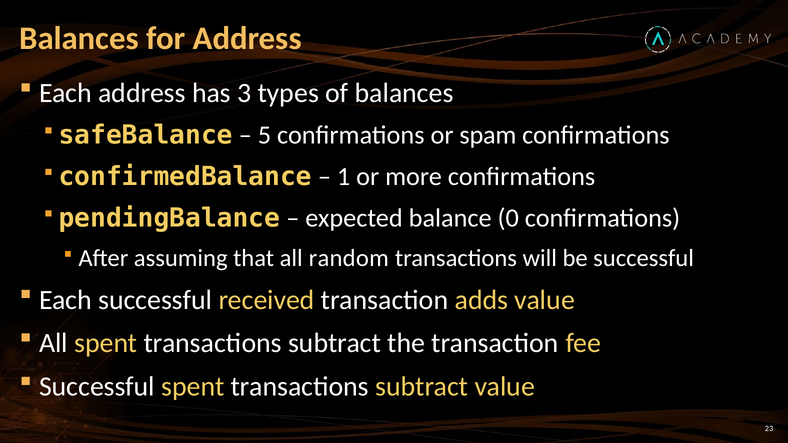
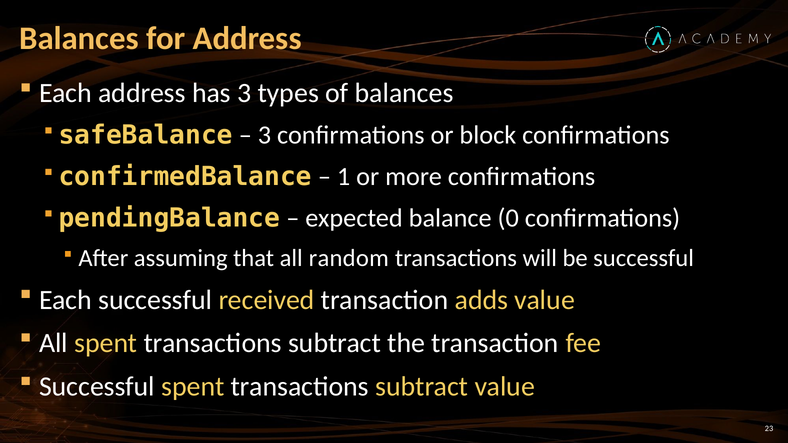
5: 5 -> 3 (264, 135)
spam: spam -> block (488, 135)
